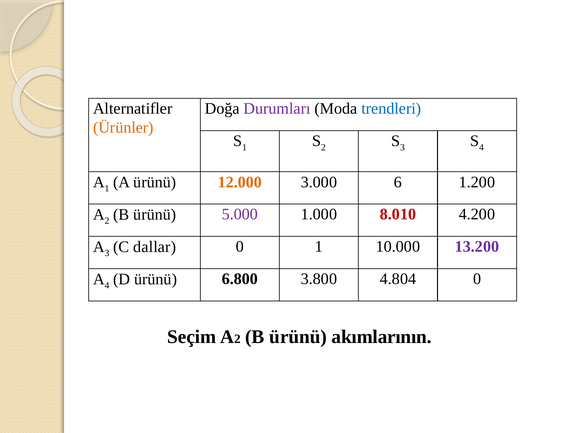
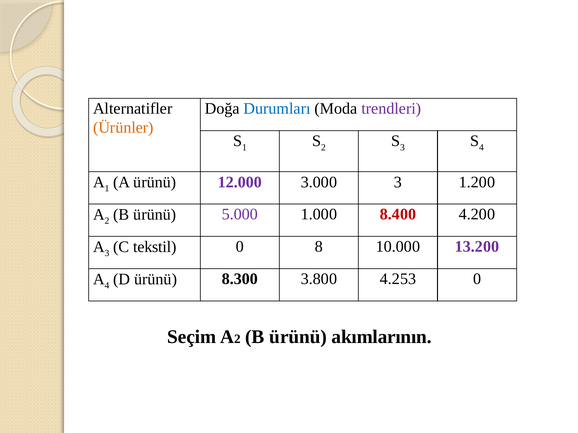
Durumları colour: purple -> blue (277, 109)
trendleri colour: blue -> purple (391, 109)
12.000 colour: orange -> purple (240, 182)
3.000 6: 6 -> 3 (398, 182)
8.010: 8.010 -> 8.400 (398, 215)
dallar: dallar -> tekstil (155, 247)
0 1: 1 -> 8 (319, 247)
6.800: 6.800 -> 8.300 (240, 279)
4.804: 4.804 -> 4.253 (398, 279)
